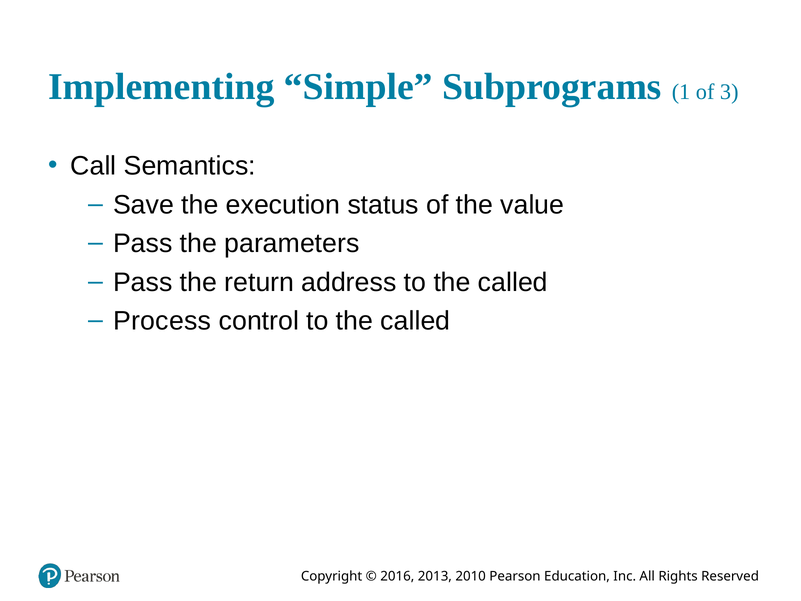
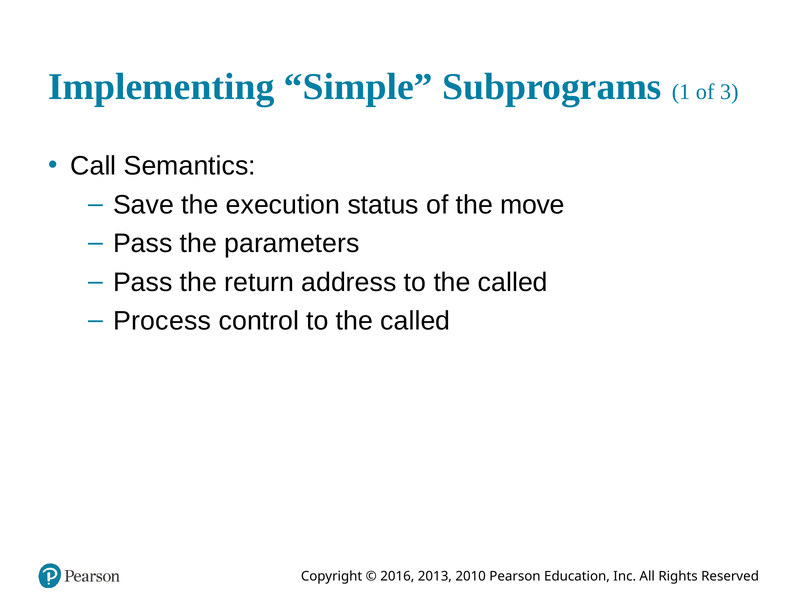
value: value -> move (532, 205)
